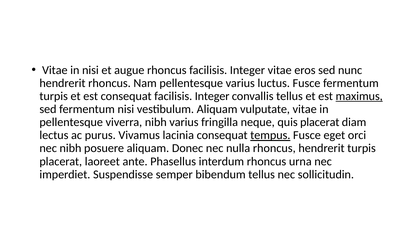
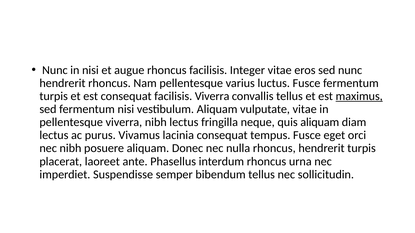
Vitae: Vitae -> Nunc (55, 70)
consequat facilisis Integer: Integer -> Viverra (212, 96)
nibh varius: varius -> lectus (184, 122)
quis placerat: placerat -> aliquam (320, 122)
tempus underline: present -> none (270, 136)
